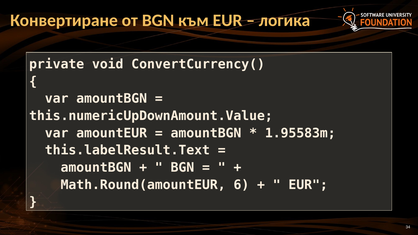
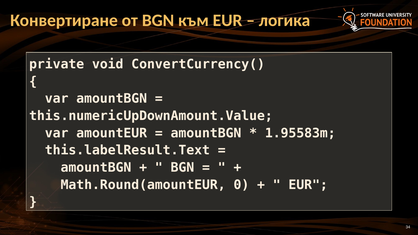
6: 6 -> 0 (241, 185)
